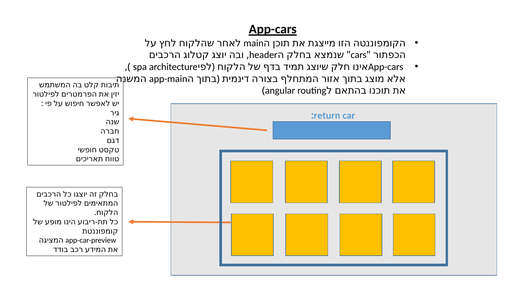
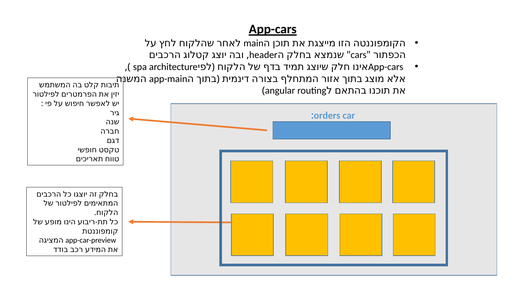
return: return -> orders (327, 115)
